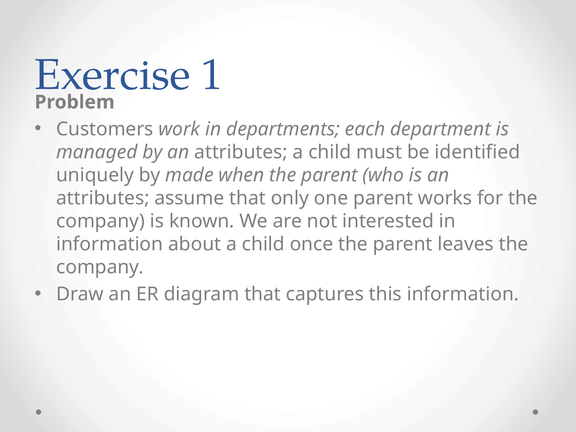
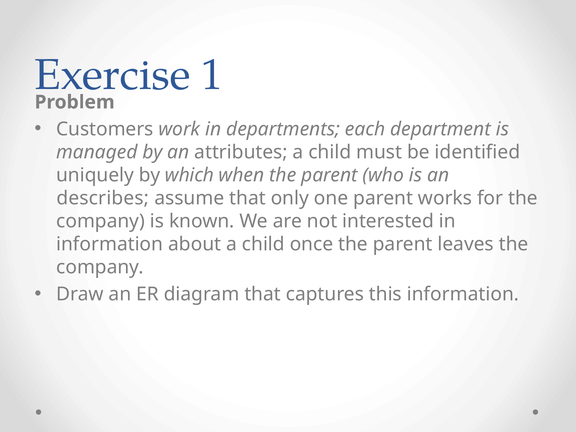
made: made -> which (189, 175)
attributes: attributes -> describes (103, 198)
